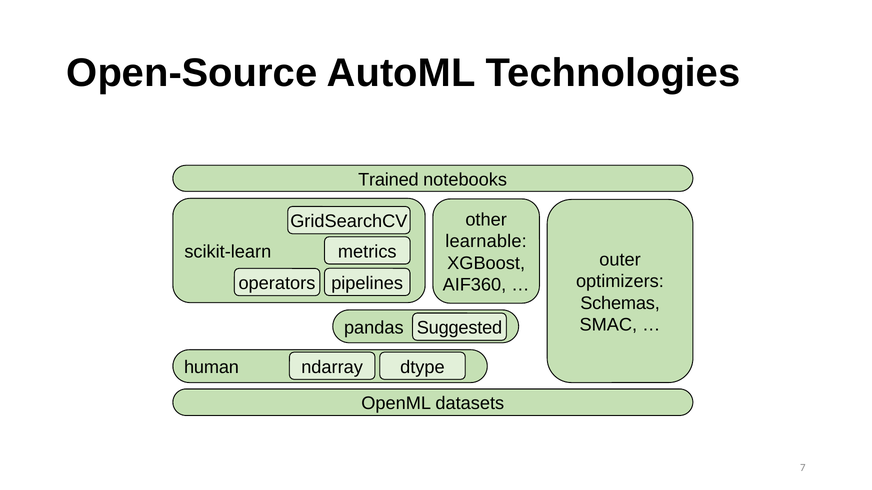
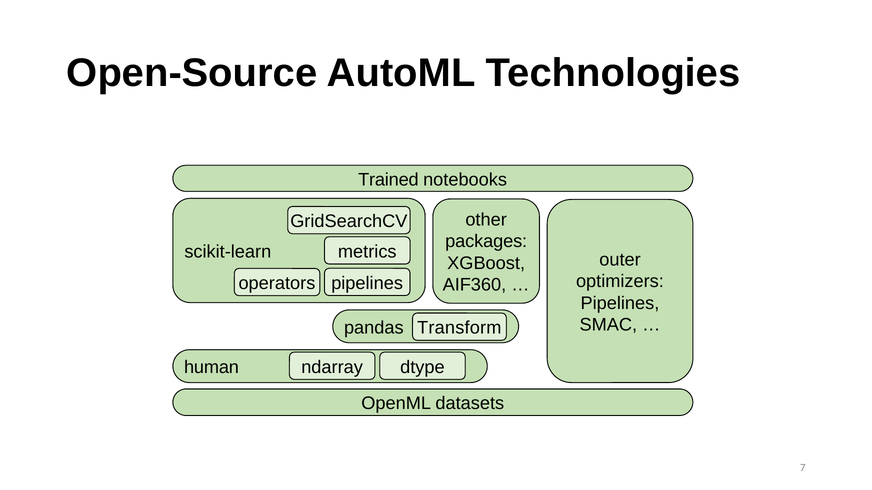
learnable: learnable -> packages (486, 242)
Schemas: Schemas -> Pipelines (620, 303)
Suggested: Suggested -> Transform (459, 328)
